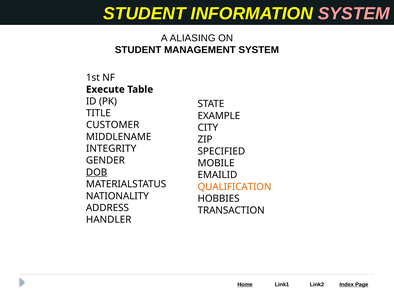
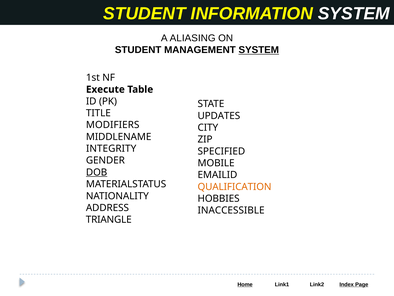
SYSTEM colour: pink -> white (354, 14)
SYSTEM underline: none -> present (259, 50)
EXAMPLE: EXAMPLE -> UPDATES (219, 116)
CUSTOMER: CUSTOMER -> MODIFIERS (113, 125)
TRANSACTION: TRANSACTION -> INACCESSIBLE (231, 210)
HANDLER: HANDLER -> TRIANGLE (109, 219)
